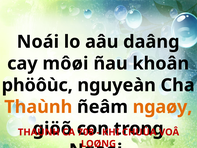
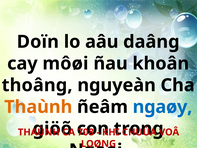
Noái: Noái -> Doïn (38, 42)
phöôùc: phöôùc -> thoâng (37, 85)
ngaøy colour: orange -> blue (162, 107)
